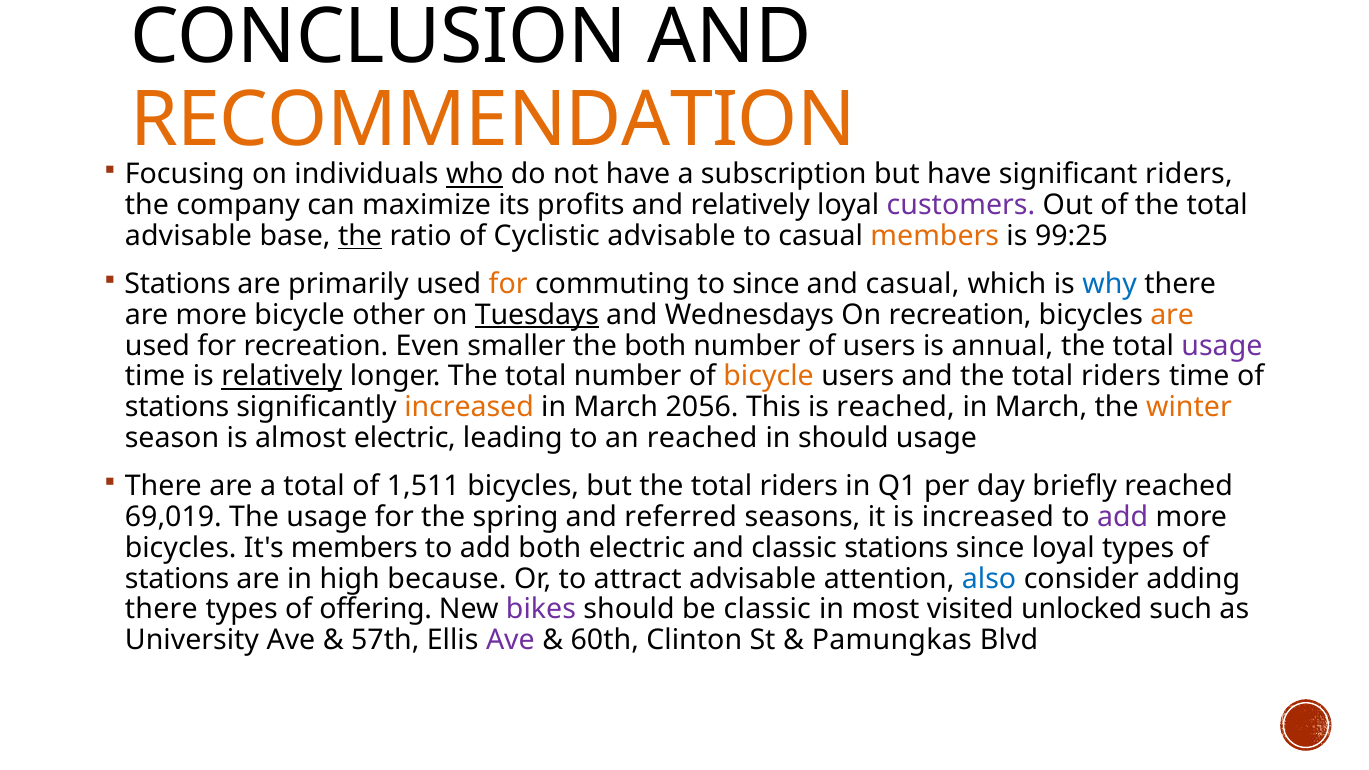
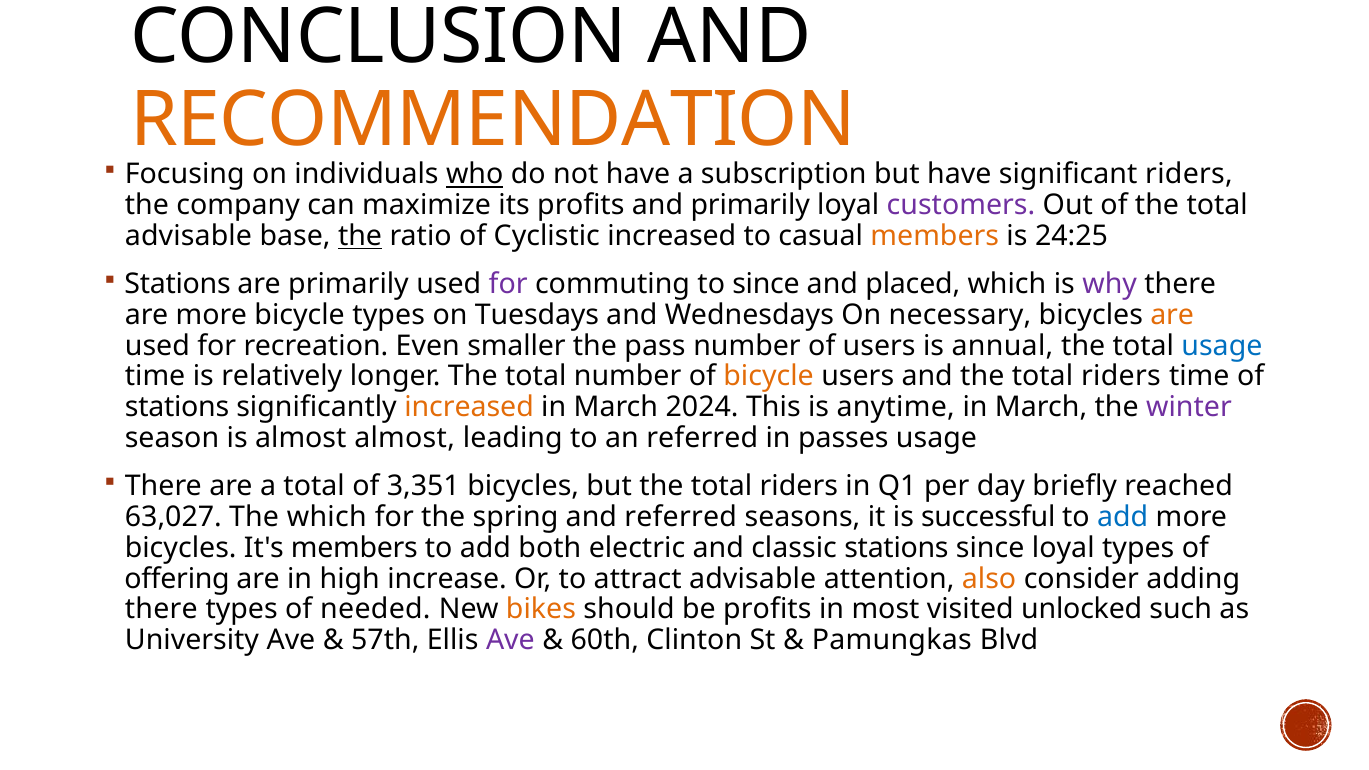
and relatively: relatively -> primarily (750, 205)
Cyclistic advisable: advisable -> increased (672, 236)
99:25: 99:25 -> 24:25 (1071, 236)
for colour: orange -> purple (508, 284)
and casual: casual -> placed (913, 284)
why colour: blue -> purple (1110, 284)
bicycle other: other -> types (389, 315)
Tuesdays underline: present -> none (537, 315)
On recreation: recreation -> necessary (960, 315)
the both: both -> pass (655, 346)
usage colour: purple -> blue (1222, 346)
relatively underline: present -> none (282, 377)
2056: 2056 -> 2024 (702, 407)
is reached: reached -> anytime (896, 407)
winter colour: orange -> purple (1189, 407)
almost electric: electric -> almost (405, 438)
an reached: reached -> referred (702, 438)
in should: should -> passes (843, 438)
1,511: 1,511 -> 3,351 (423, 486)
69,019: 69,019 -> 63,027 (173, 517)
The usage: usage -> which (327, 517)
is increased: increased -> successful (988, 517)
add colour: purple -> blue (1123, 517)
stations: stations -> offering (177, 579)
because: because -> increase (447, 579)
also colour: blue -> orange (989, 579)
offering: offering -> needed (375, 610)
bikes colour: purple -> orange (541, 610)
be classic: classic -> profits (767, 610)
